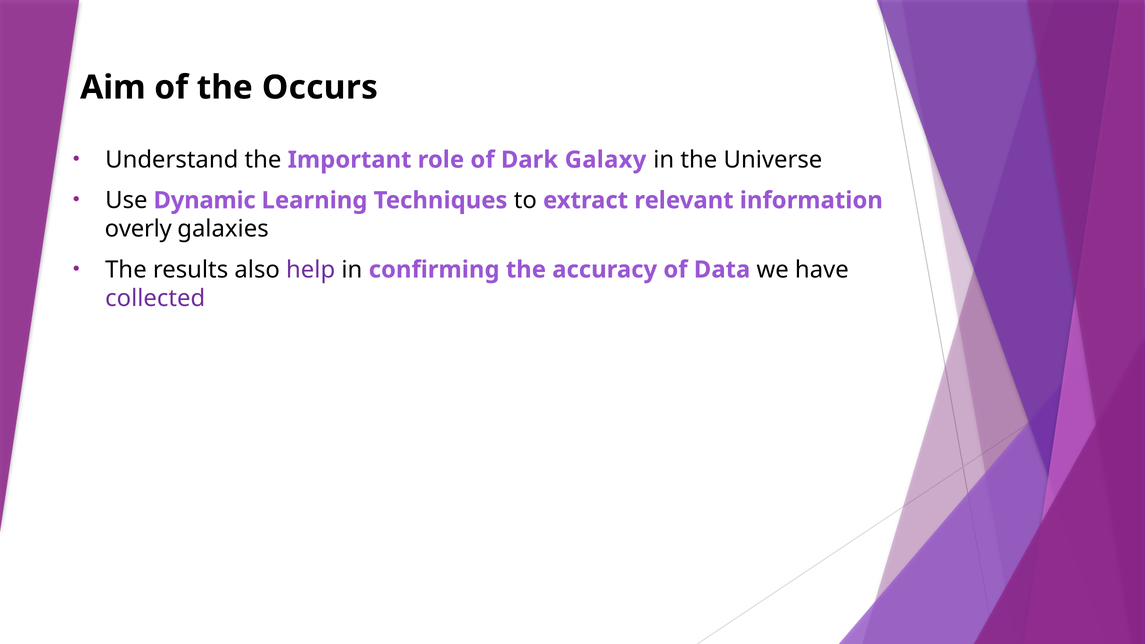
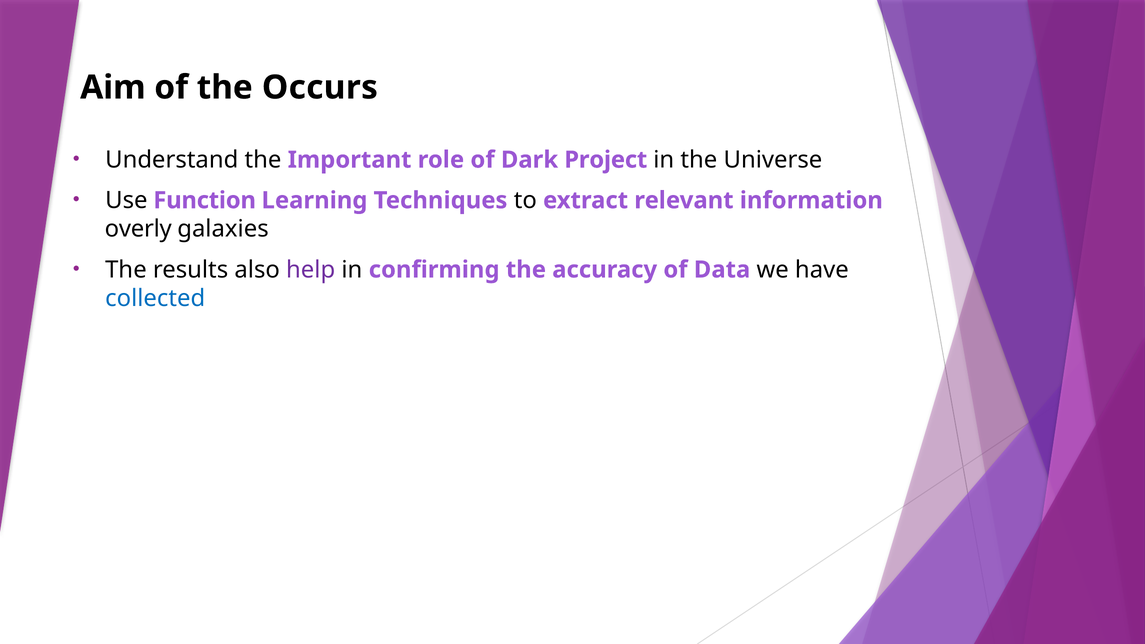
Galaxy: Galaxy -> Project (606, 160)
Dynamic: Dynamic -> Function (205, 200)
collected colour: purple -> blue (155, 298)
